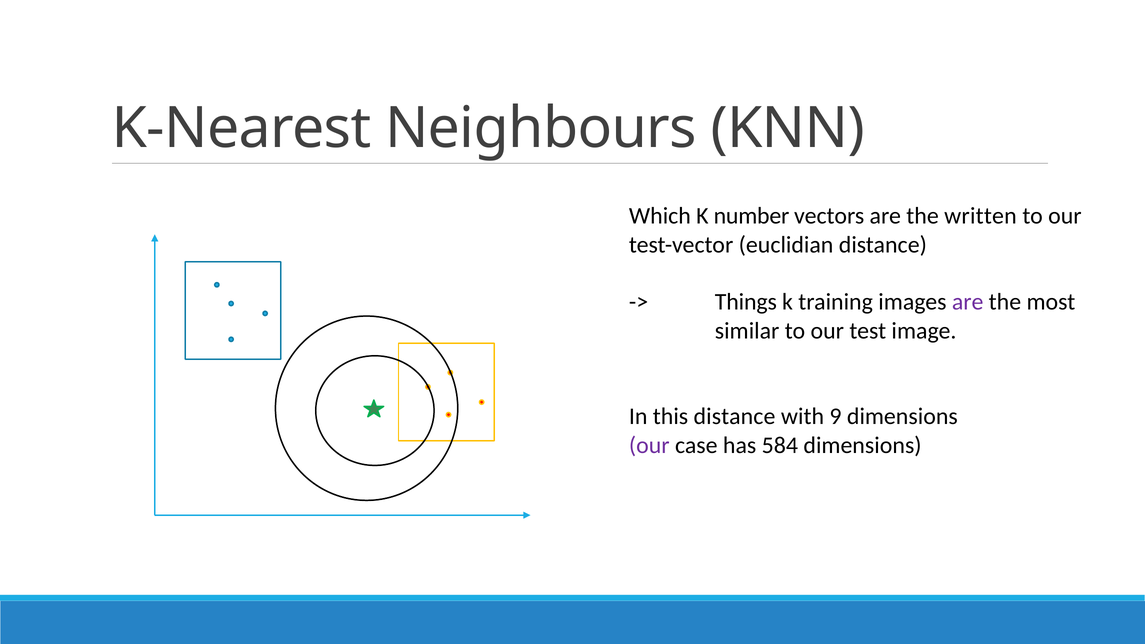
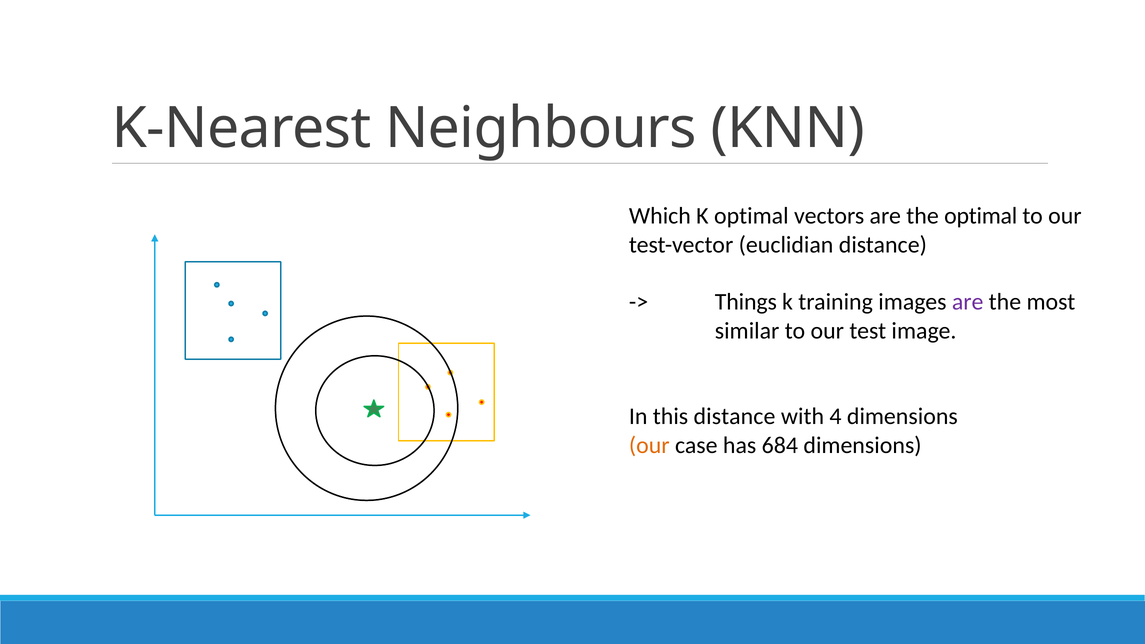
K number: number -> optimal (751, 216)
the written: written -> optimal (981, 216)
9: 9 -> 4 (835, 417)
our colour: purple -> orange (649, 445)
584: 584 -> 684 (780, 445)
